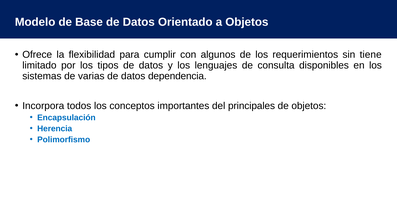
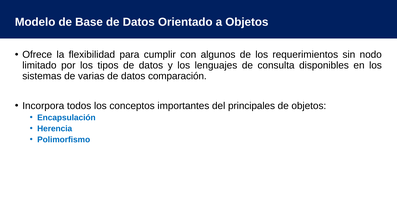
tiene: tiene -> nodo (371, 55)
dependencia: dependencia -> comparación (177, 76)
